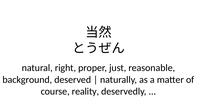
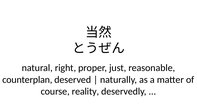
background: background -> counterplan (27, 79)
